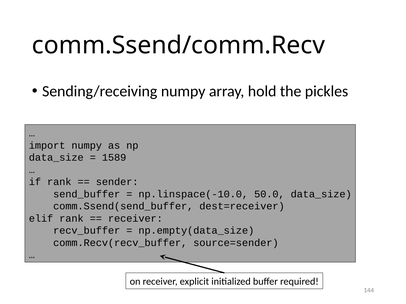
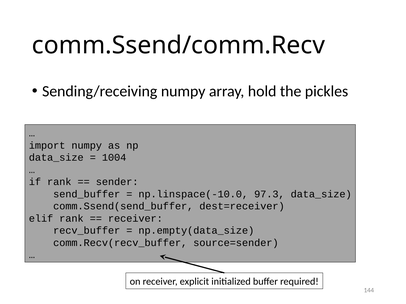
1589: 1589 -> 1004 (114, 158)
50.0: 50.0 -> 97.3 (269, 194)
